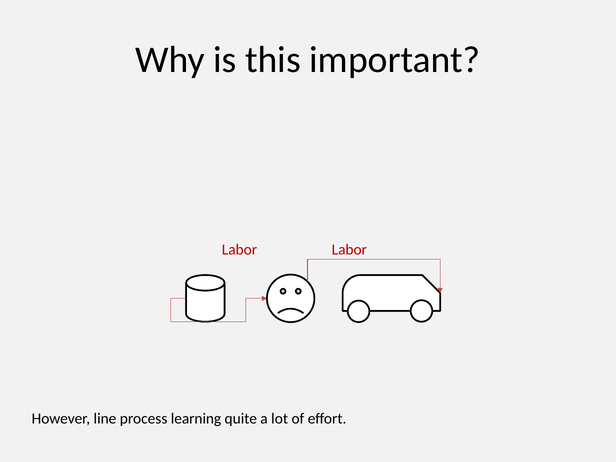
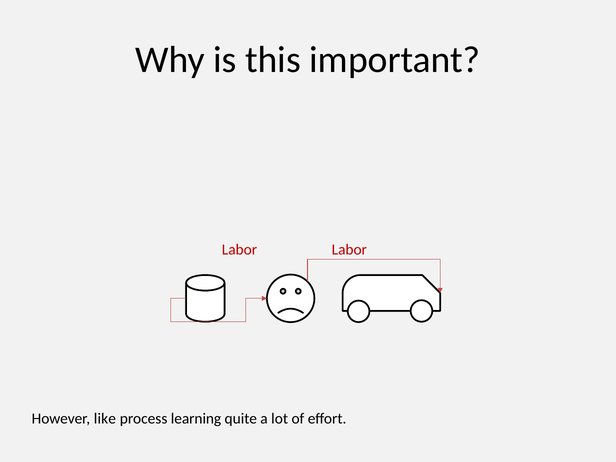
line: line -> like (105, 419)
